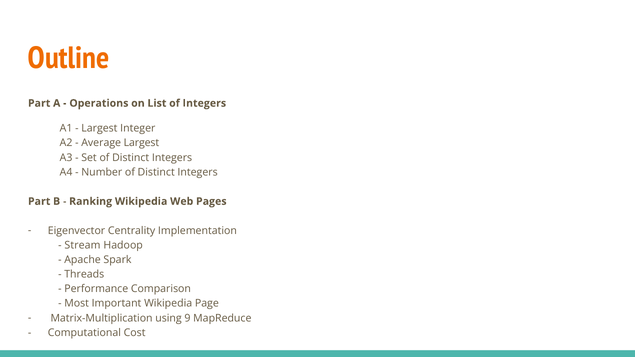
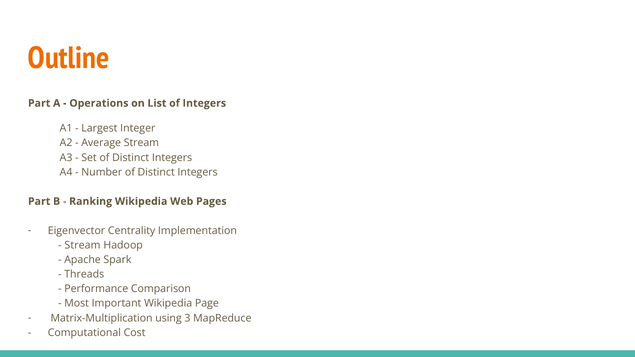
Average Largest: Largest -> Stream (141, 143)
9: 9 -> 3 (187, 318)
